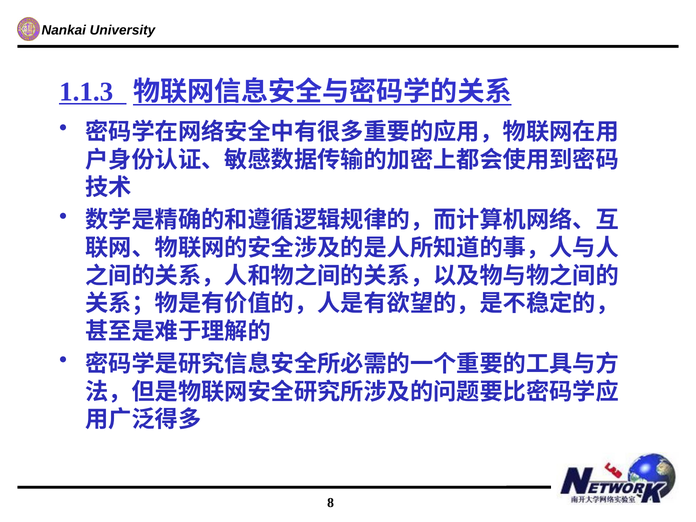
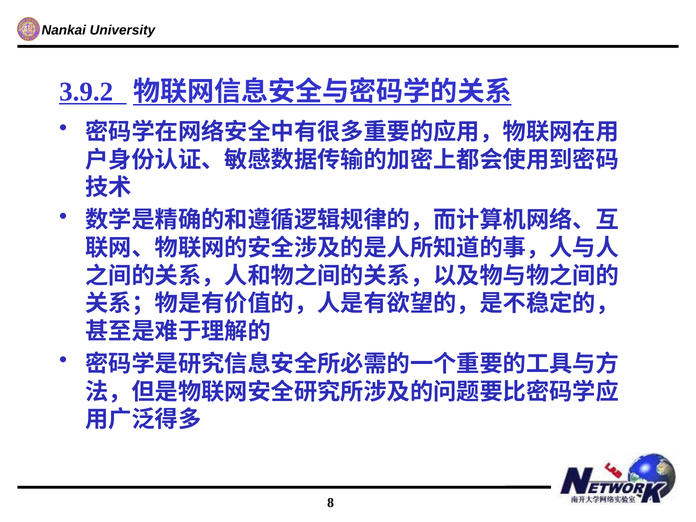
1.1.3: 1.1.3 -> 3.9.2 (86, 92)
